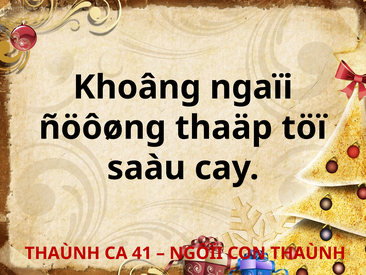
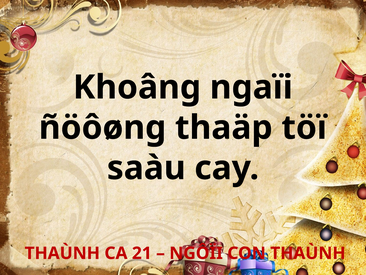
41: 41 -> 21 (142, 253)
